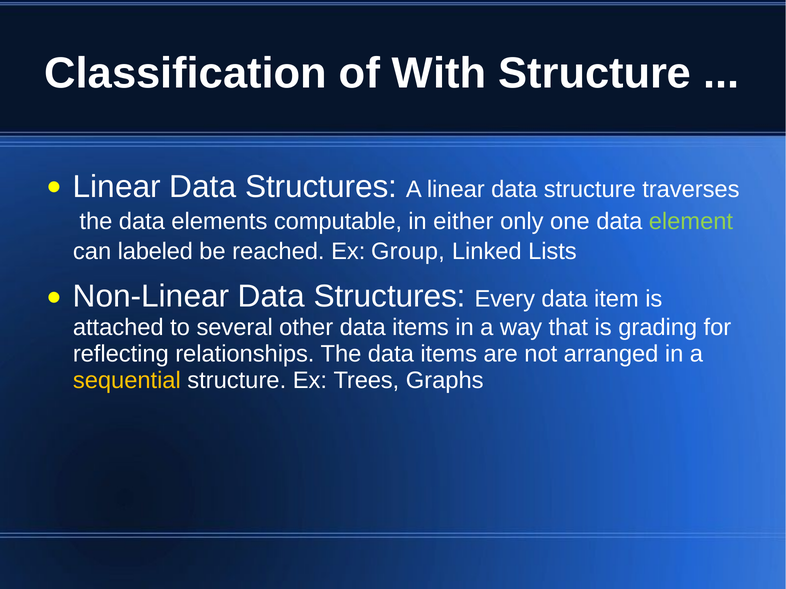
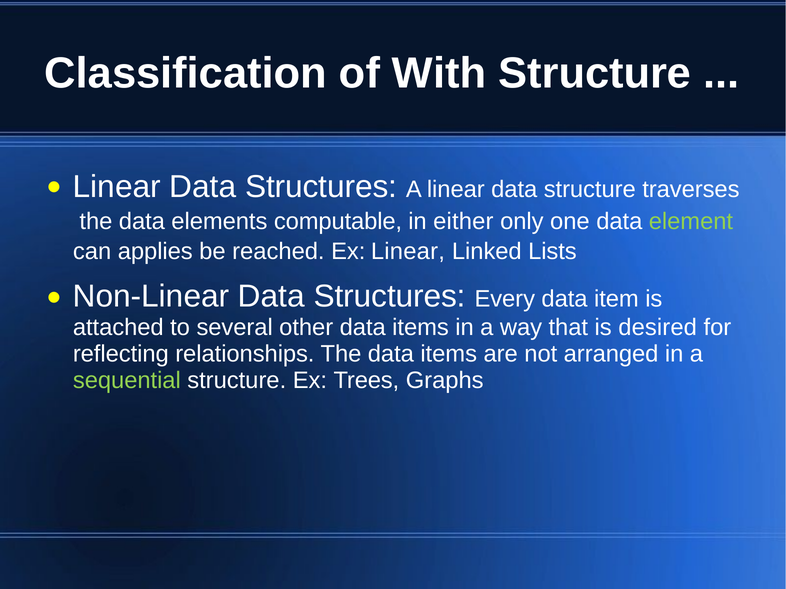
labeled: labeled -> applies (155, 251)
Ex Group: Group -> Linear (408, 251)
grading: grading -> desired (658, 327)
sequential colour: yellow -> light green (127, 380)
